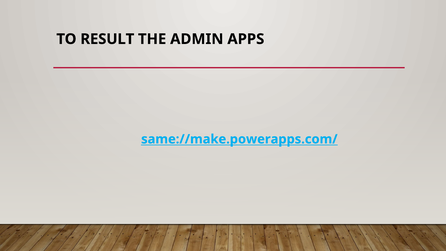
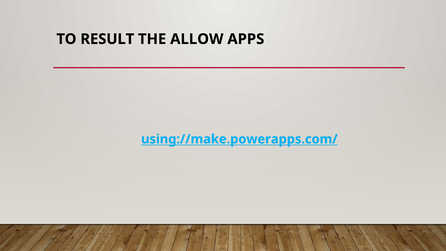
ADMIN: ADMIN -> ALLOW (197, 39)
same://make.powerapps.com/: same://make.powerapps.com/ -> using://make.powerapps.com/ (239, 139)
